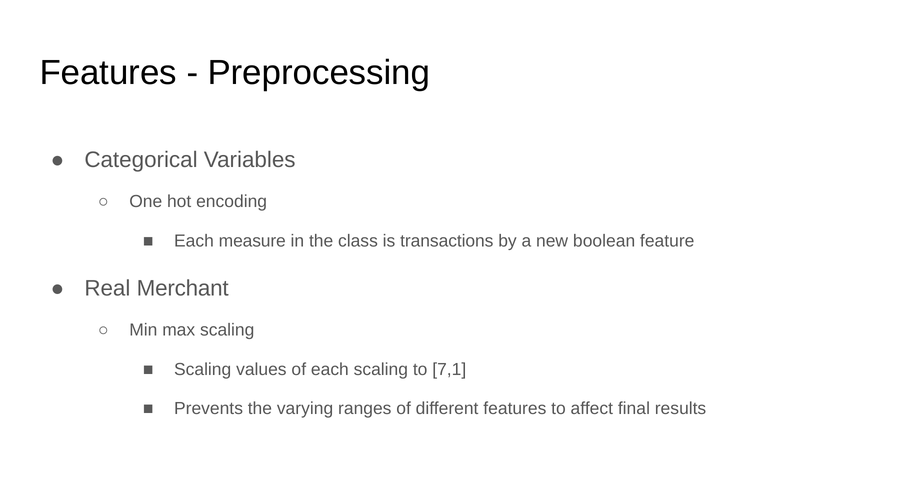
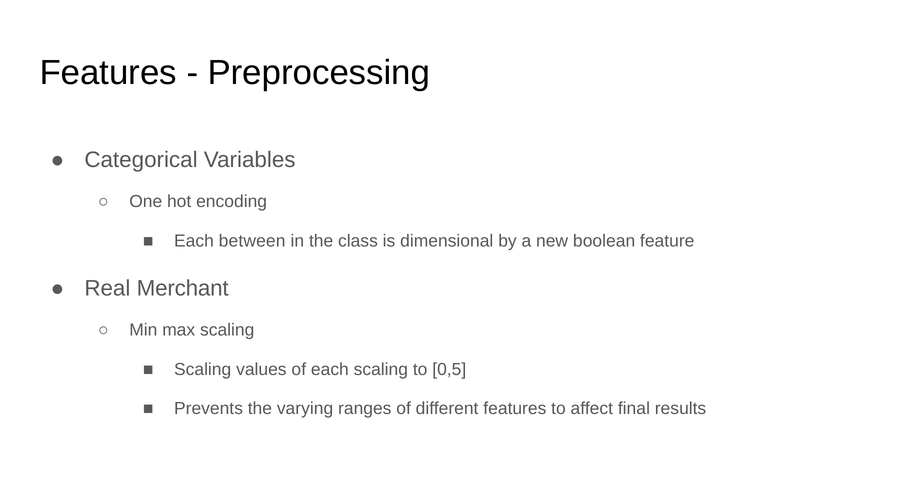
measure: measure -> between (252, 241)
transactions: transactions -> dimensional (447, 241)
7,1: 7,1 -> 0,5 (449, 370)
